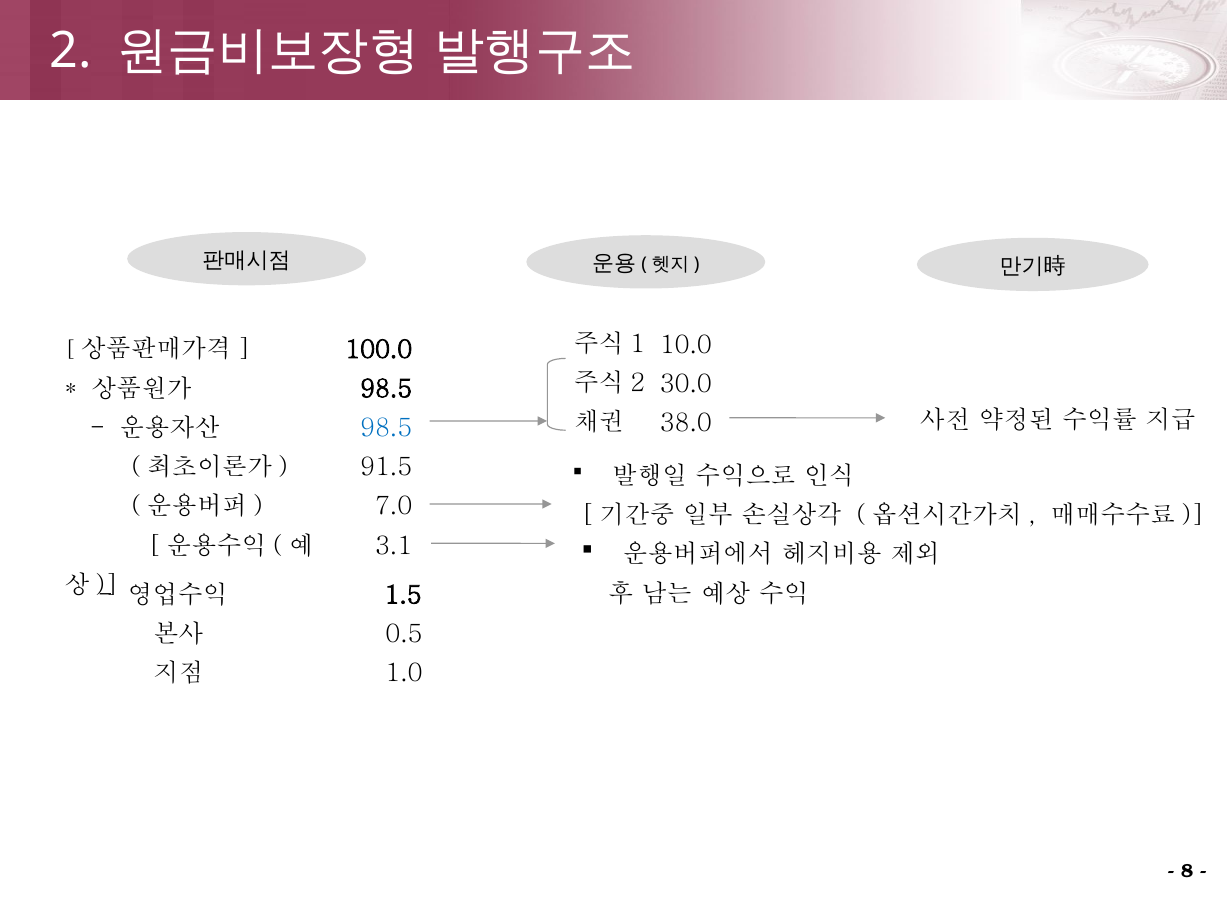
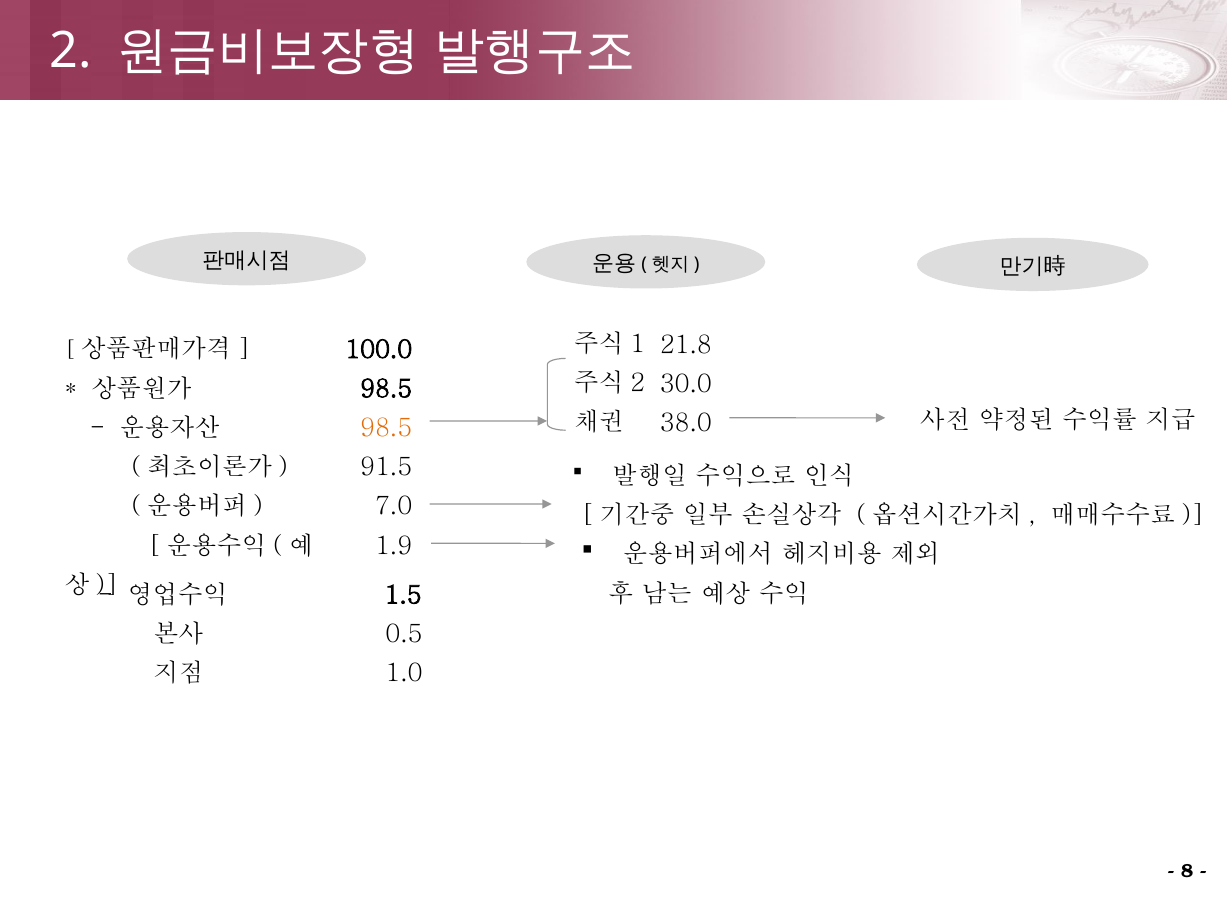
10.0: 10.0 -> 21.8 (686, 345)
98.5 colour: blue -> orange (386, 428)
3.1: 3.1 -> 1.9 (394, 546)
